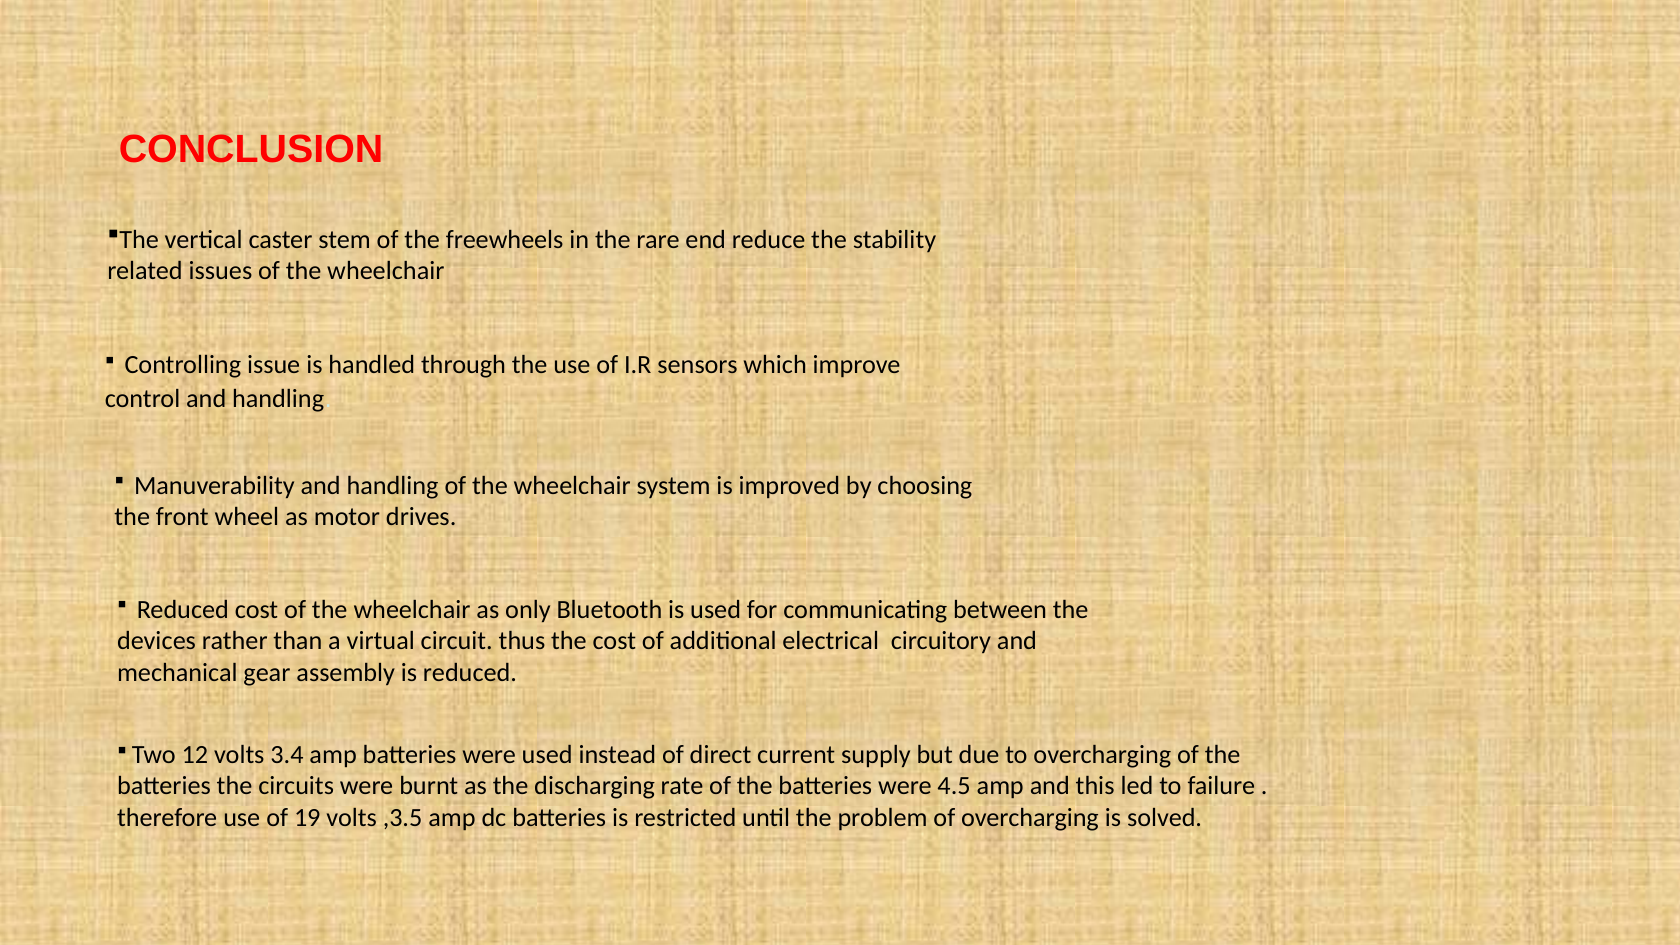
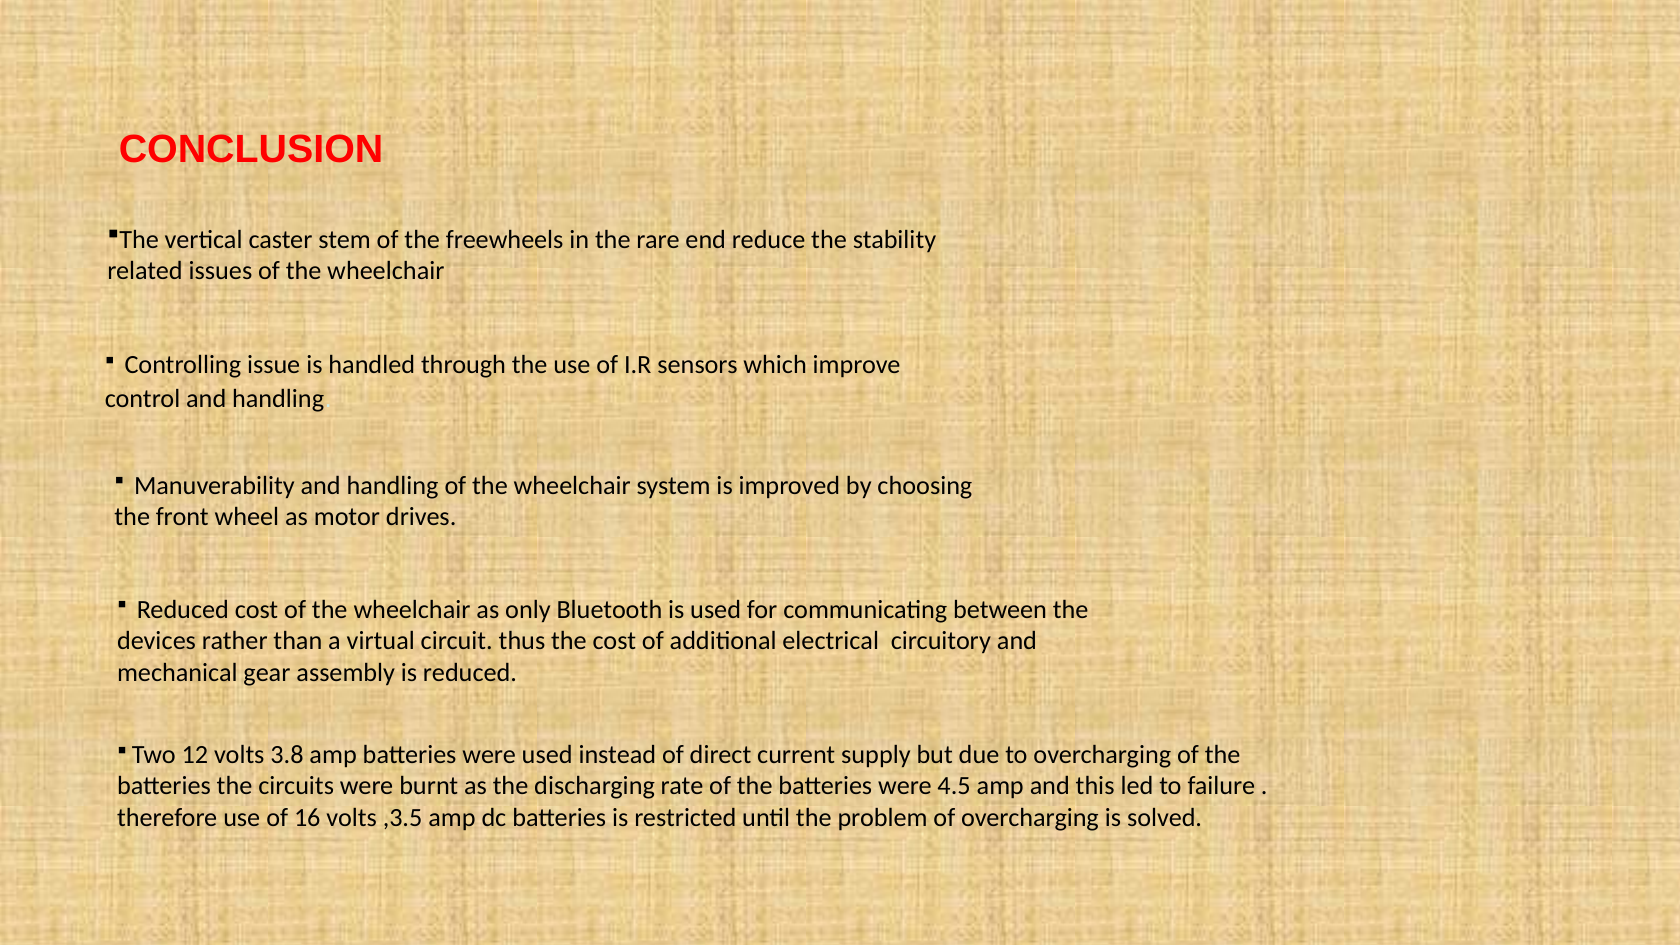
3.4: 3.4 -> 3.8 (287, 755)
19: 19 -> 16 (307, 818)
